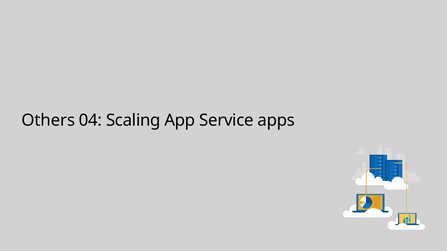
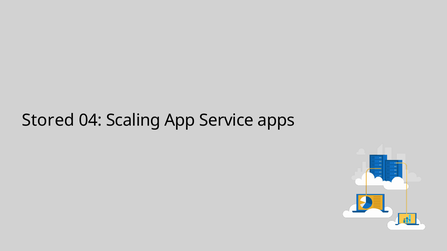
Others: Others -> Stored (48, 120)
